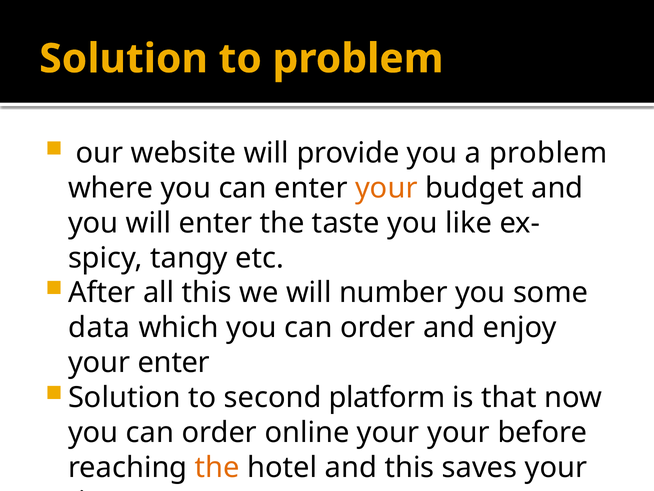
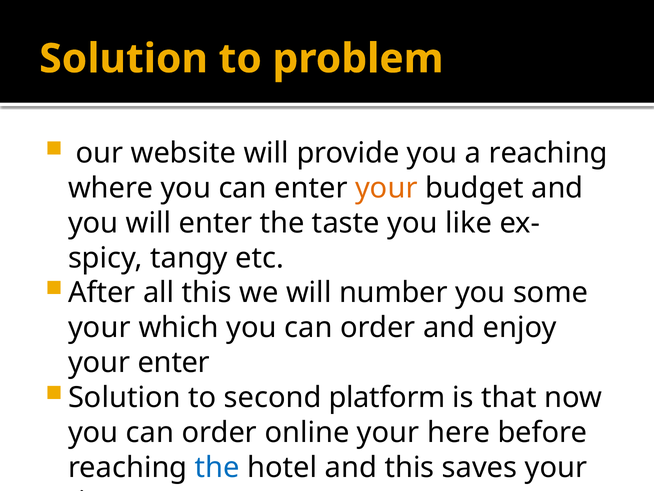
a problem: problem -> reaching (548, 153)
data: data -> your (99, 327)
your your: your -> here (458, 432)
the colour: orange -> blue (217, 467)
